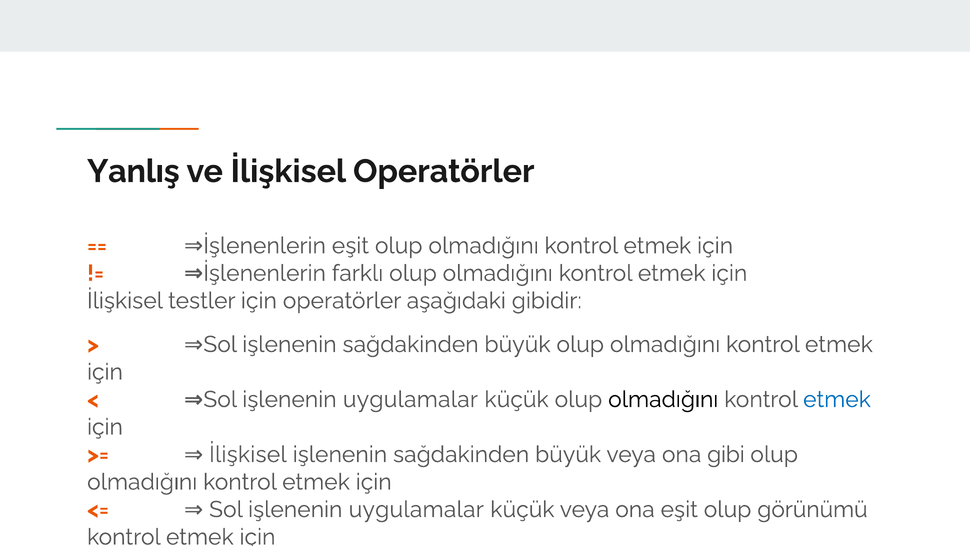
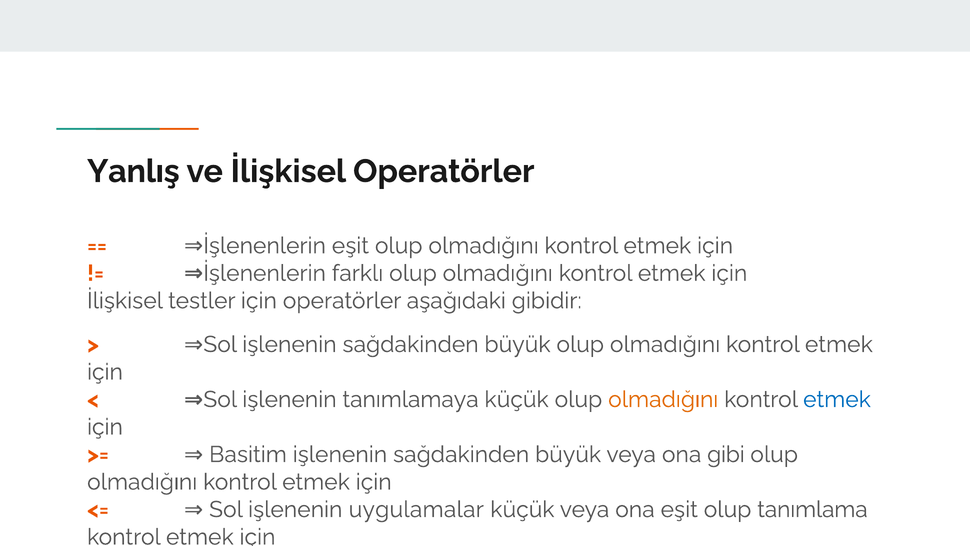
⇒Sol işlenenin uygulamalar: uygulamalar -> tanımlamaya (411, 399)
olmadığını colour: black -> orange (663, 399)
İlişkisel: İlişkisel -> Basitim (248, 454)
görünümü: görünümü -> tanımlama (812, 509)
